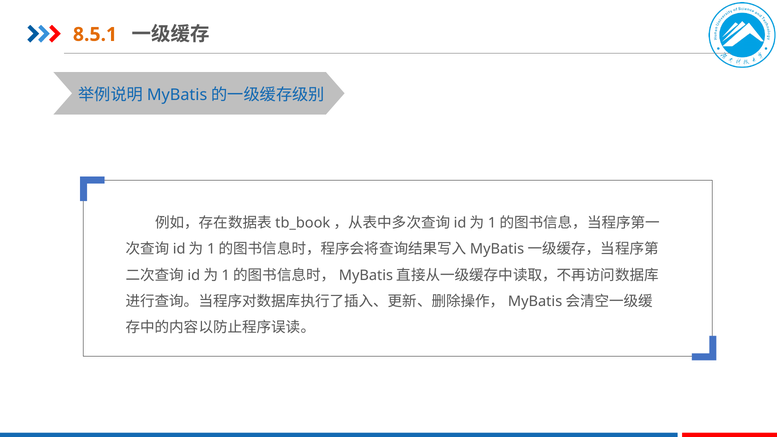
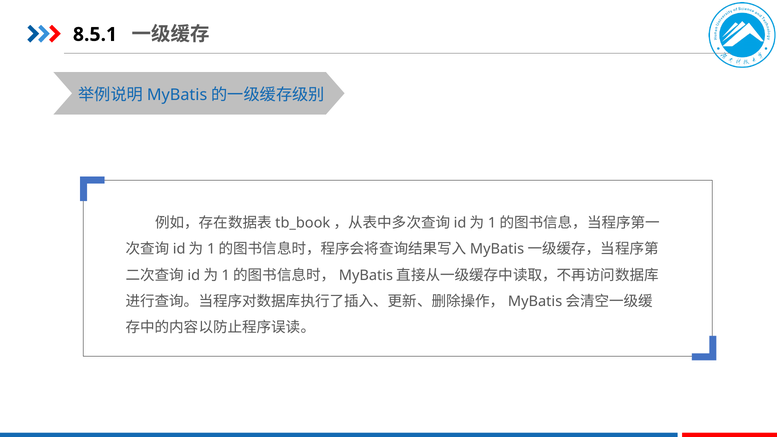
8.5.1 colour: orange -> black (95, 34)
